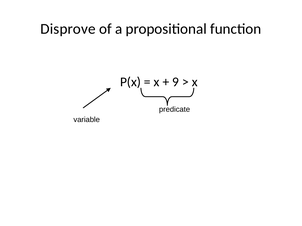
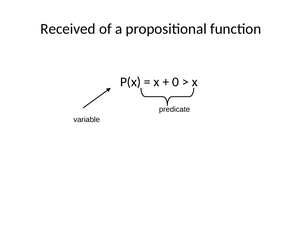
Disprove: Disprove -> Received (68, 29)
9: 9 -> 0 (176, 82)
